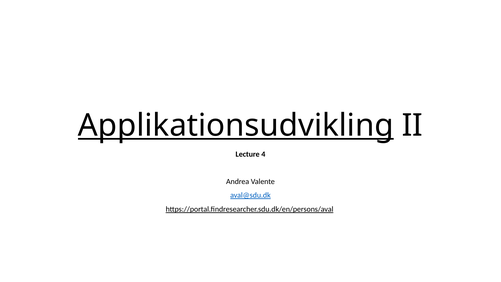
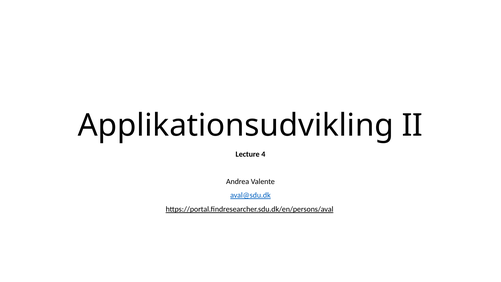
Applikationsudvikling underline: present -> none (236, 125)
